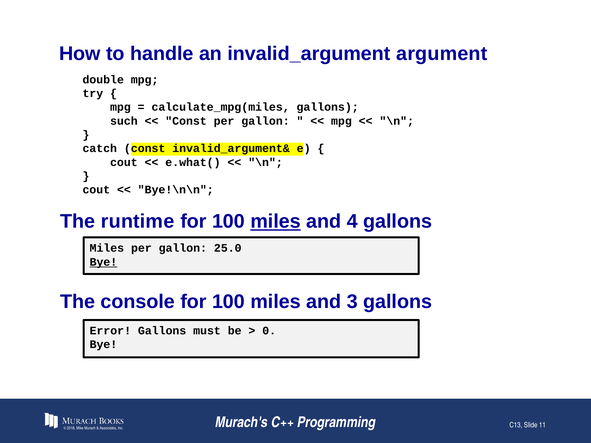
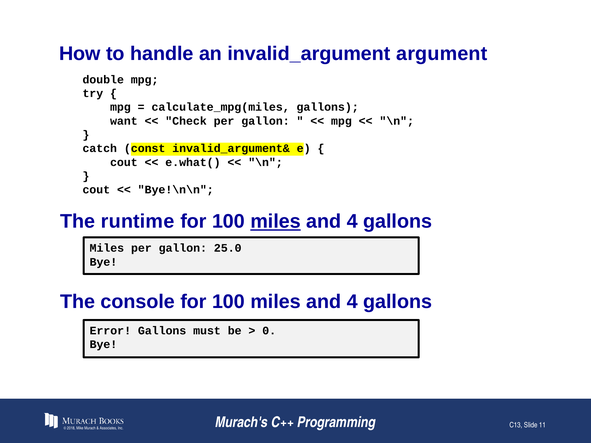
such: such -> want (124, 121)
Const: Const -> Check (186, 121)
Bye underline: present -> none (103, 262)
3: 3 -> 4 (352, 302)
